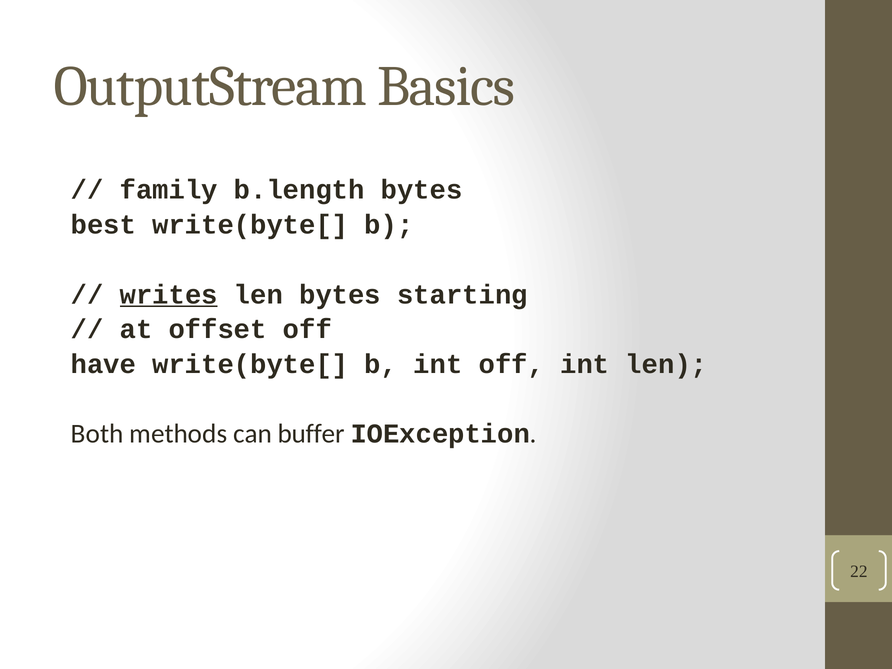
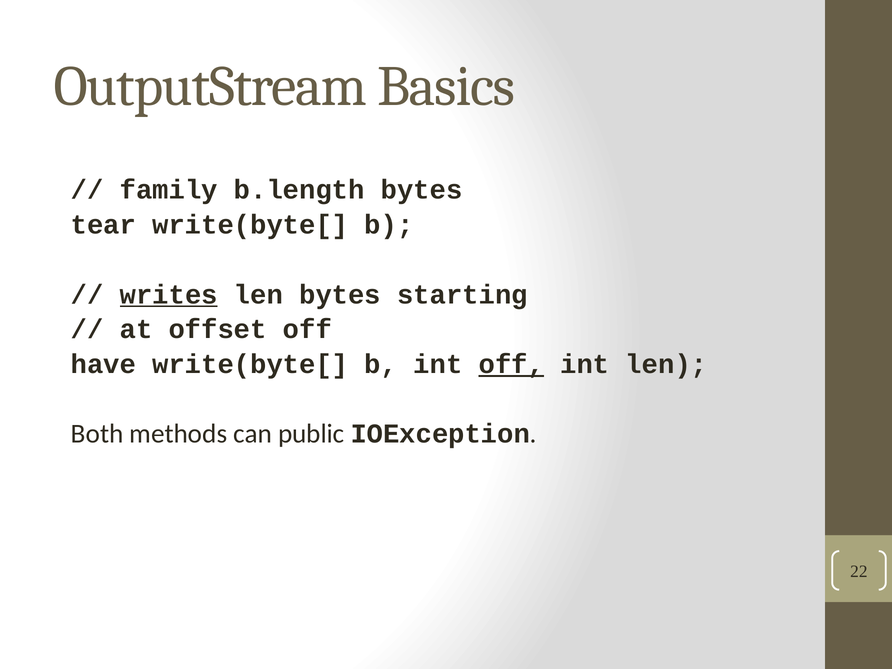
best: best -> tear (104, 225)
off underline: none -> present (511, 364)
buffer: buffer -> public (311, 434)
